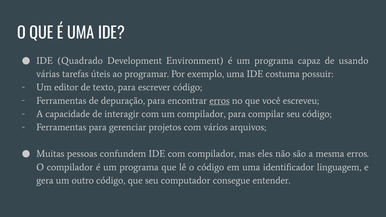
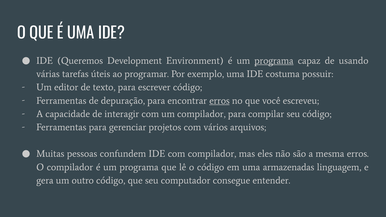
Quadrado: Quadrado -> Queremos (80, 61)
programa underline: none -> present (274, 61)
identificador: identificador -> armazenadas (289, 167)
